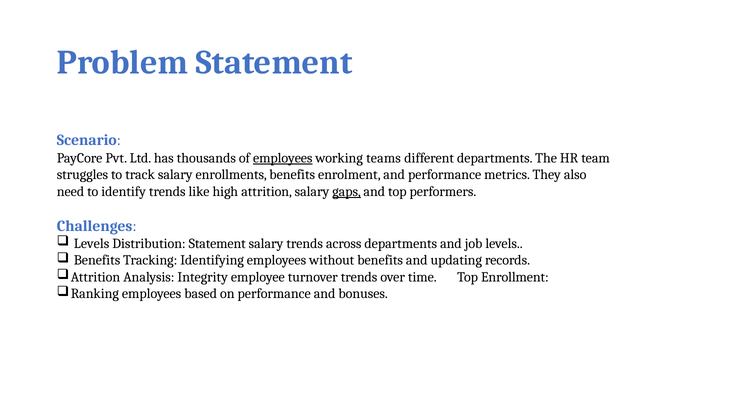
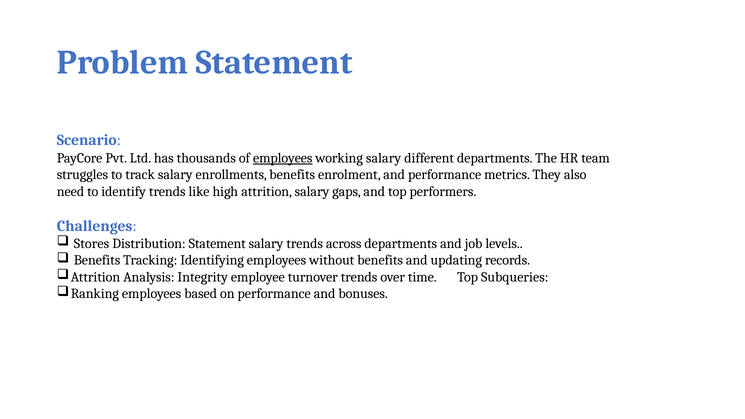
working teams: teams -> salary (384, 158)
gaps underline: present -> none (347, 191)
Levels: Levels -> Stores (92, 244)
Enrollment: Enrollment -> Subqueries (515, 277)
